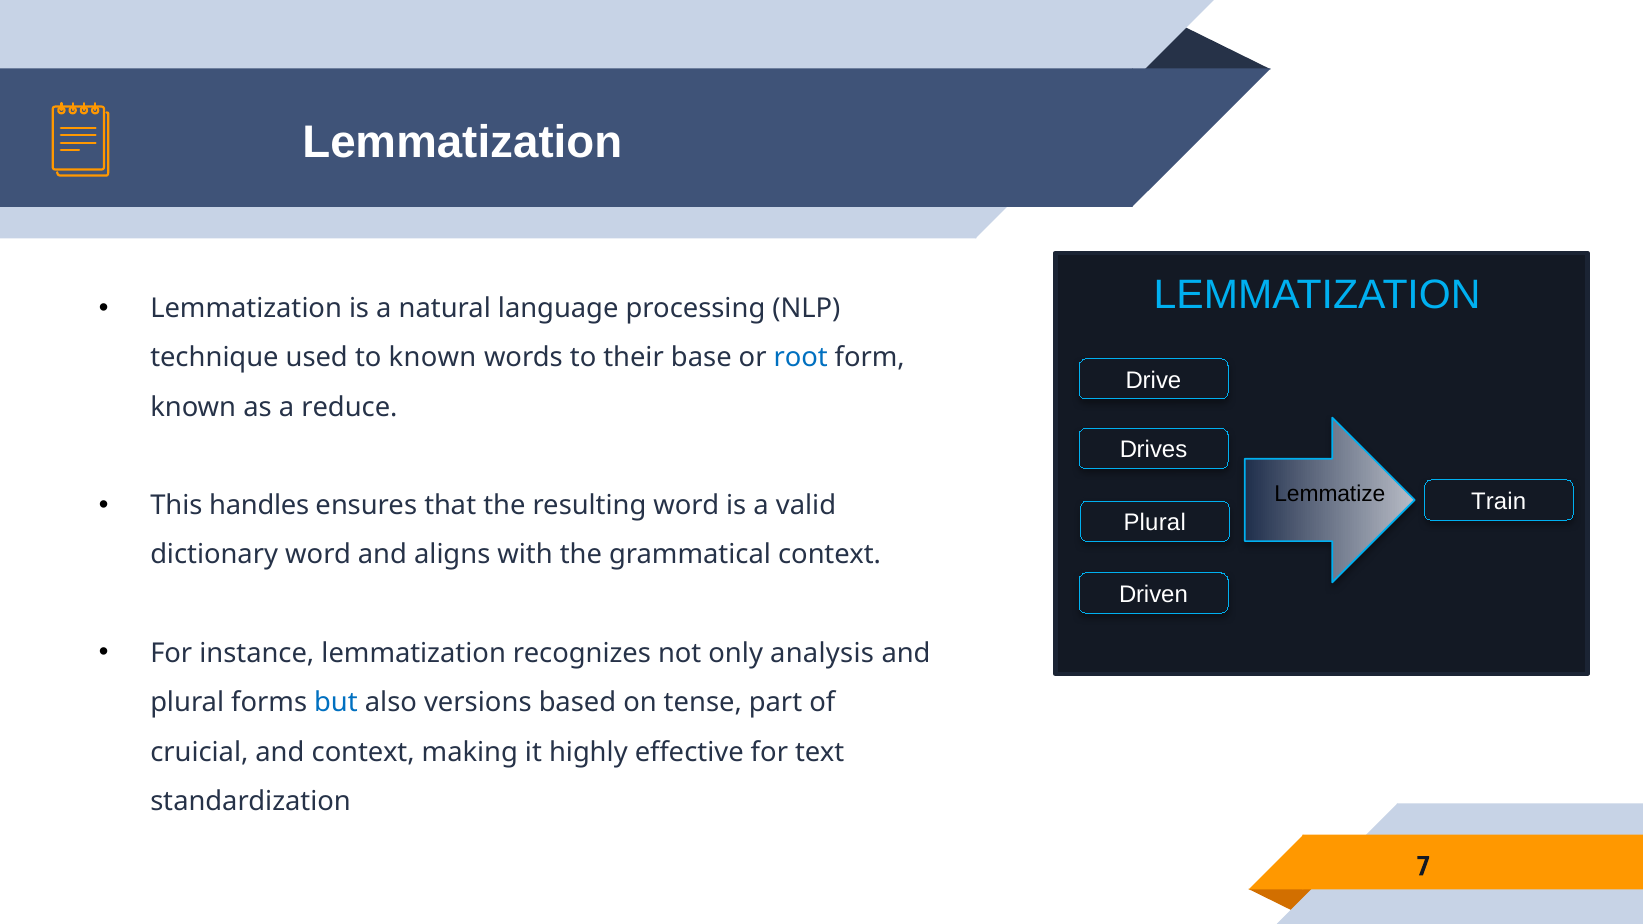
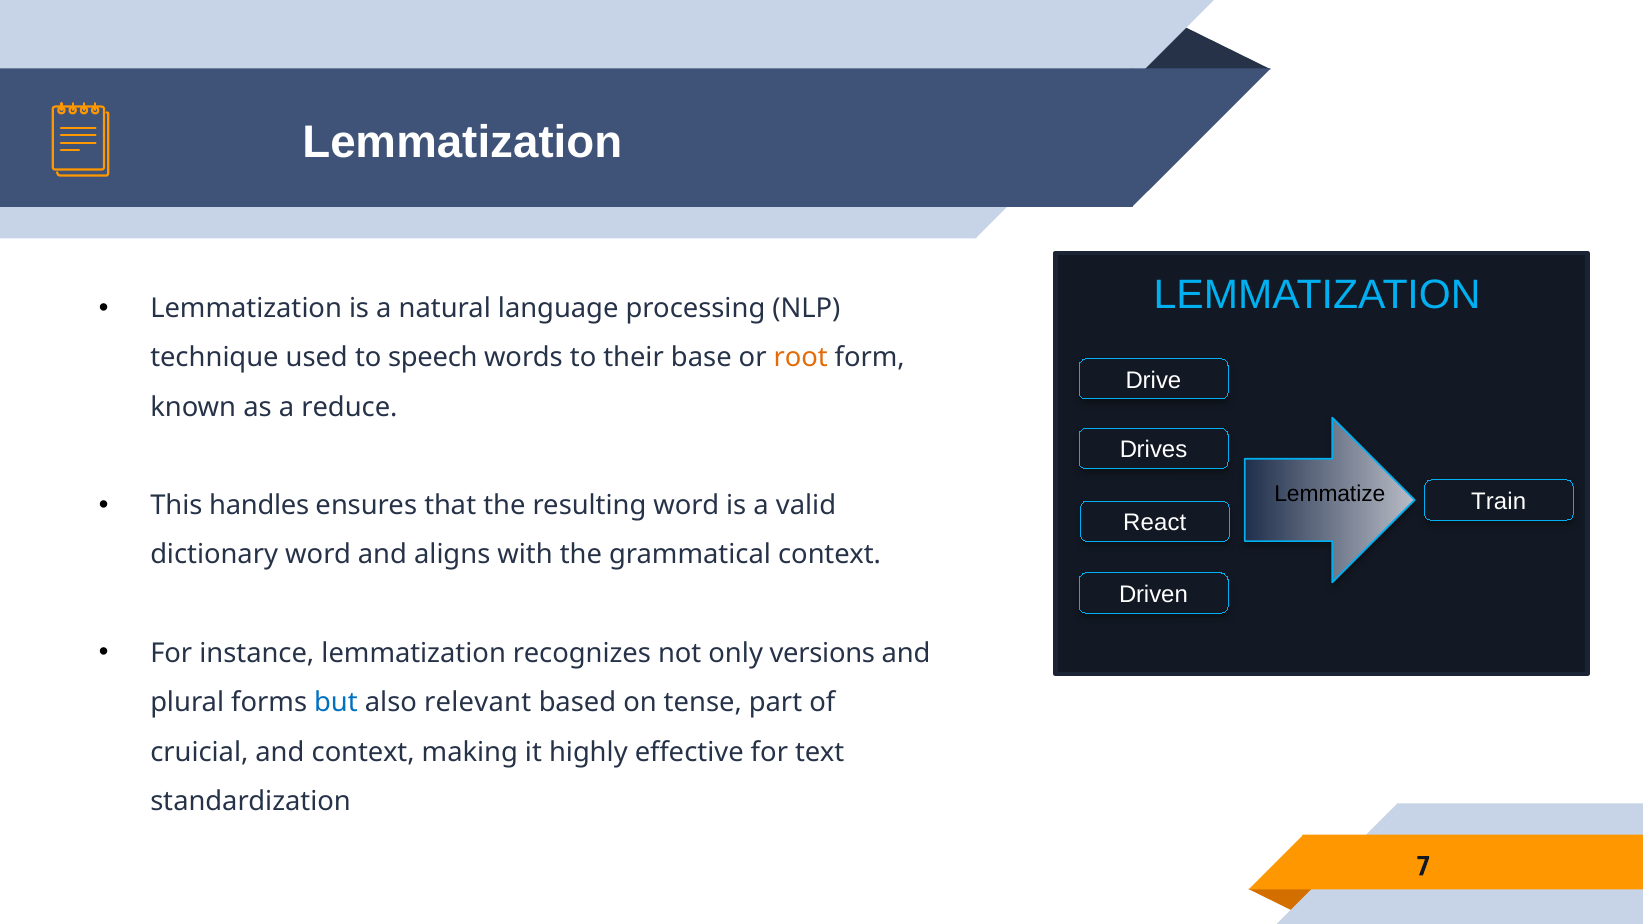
to known: known -> speech (433, 358)
root colour: blue -> orange (801, 358)
Plural: Plural -> React (1155, 523)
analysis: analysis -> versions (822, 654)
versions: versions -> relevant (478, 703)
